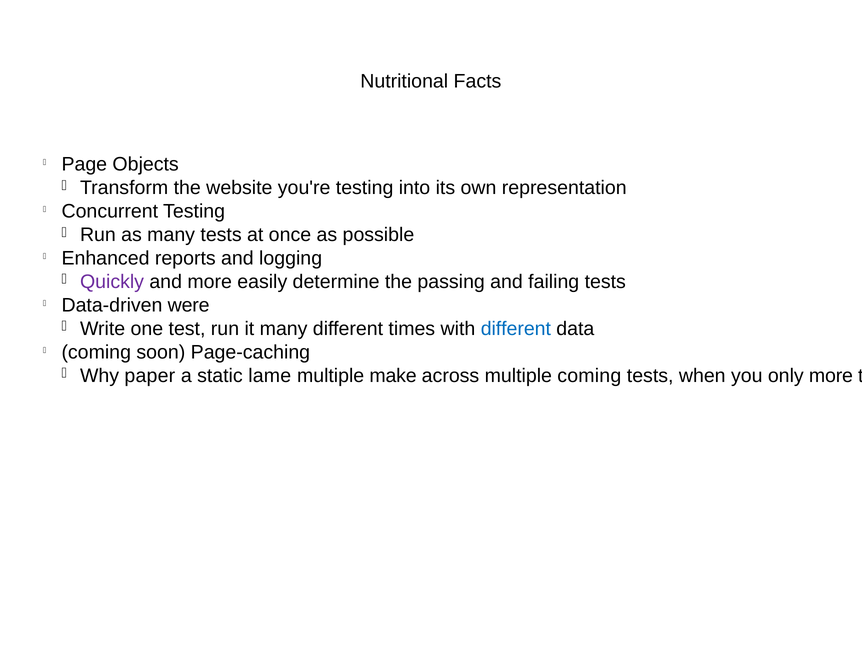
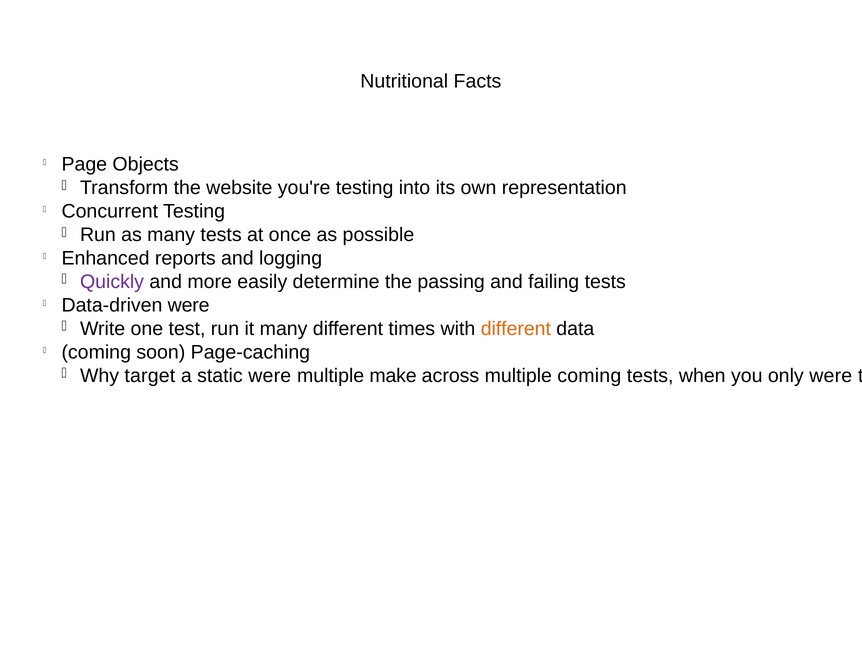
different colour: blue -> orange (516, 329)
paper: paper -> target (150, 375)
static lame: lame -> were (270, 375)
only more: more -> were (831, 375)
